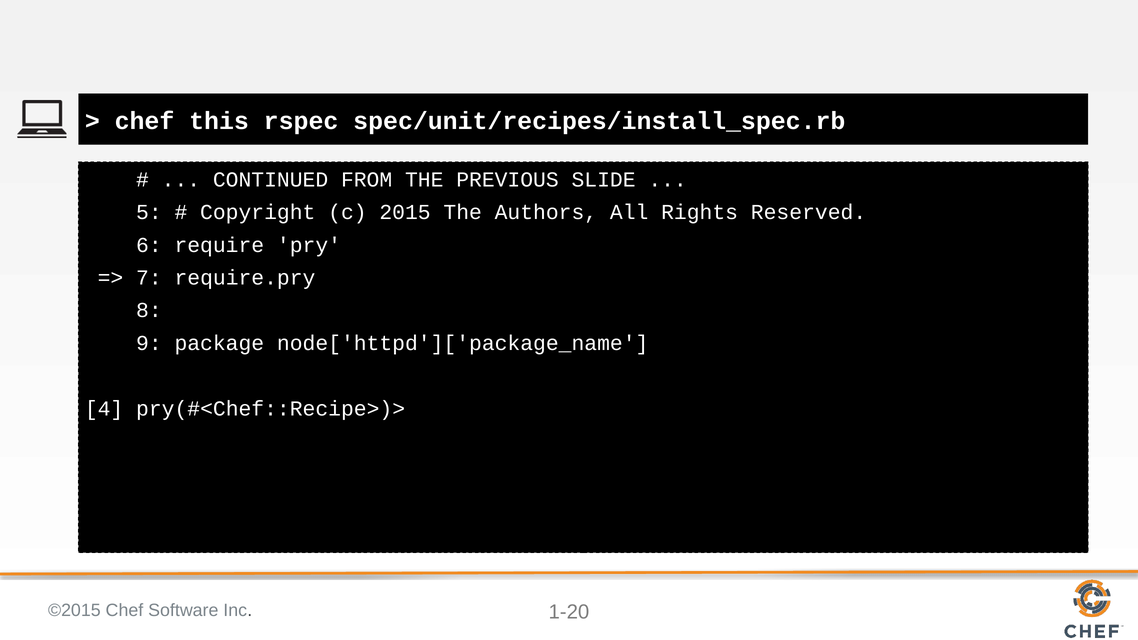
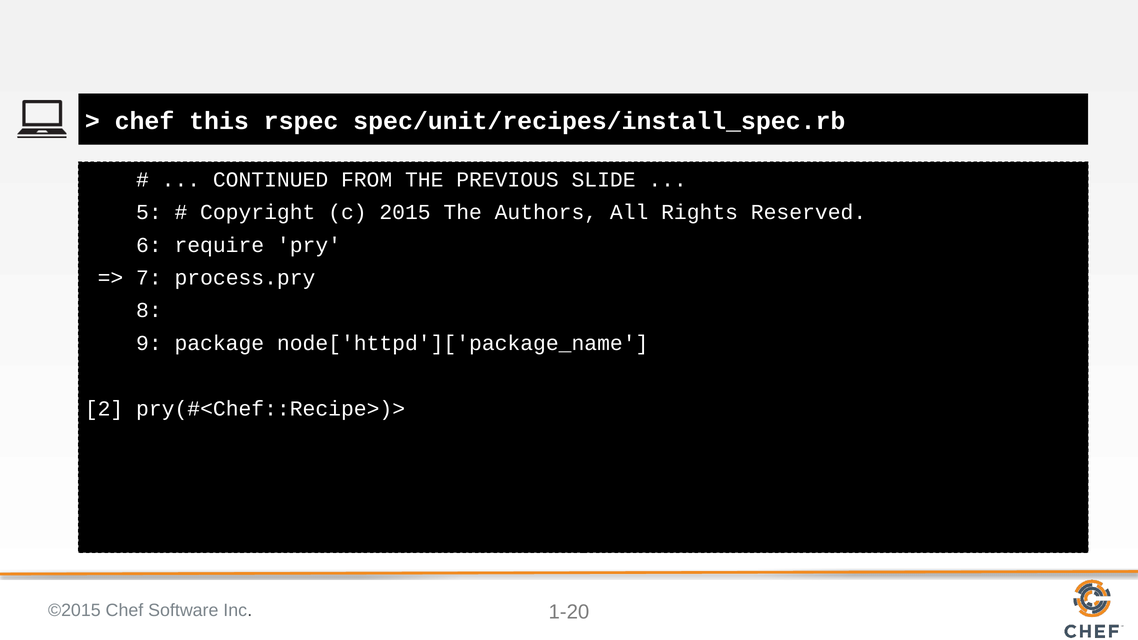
require.pry: require.pry -> process.pry (245, 278)
4: 4 -> 2 (104, 409)
